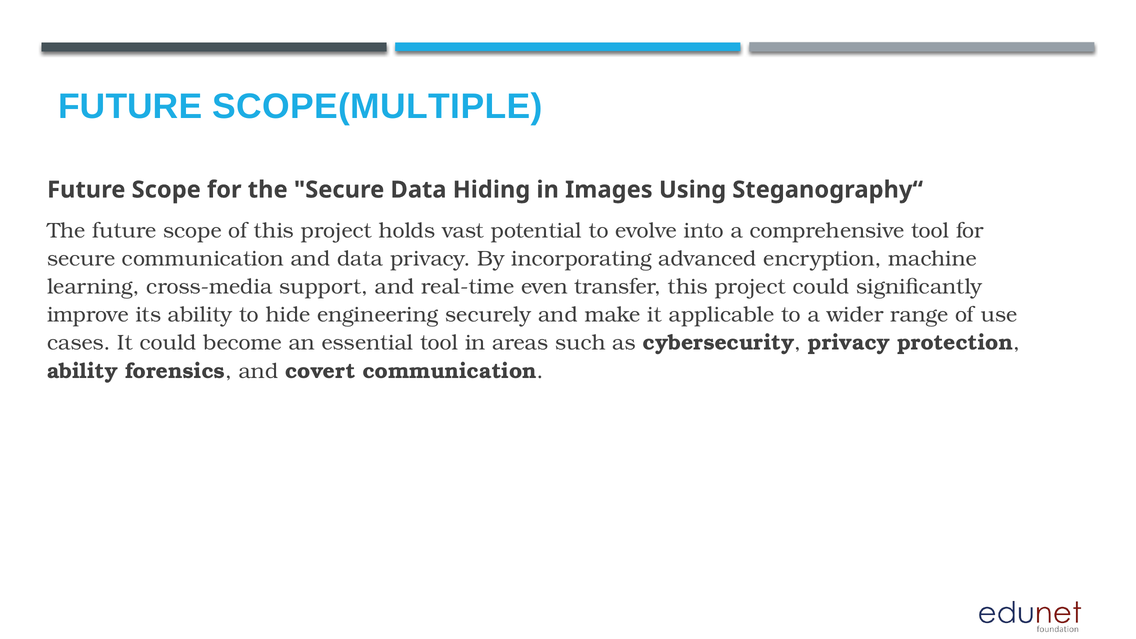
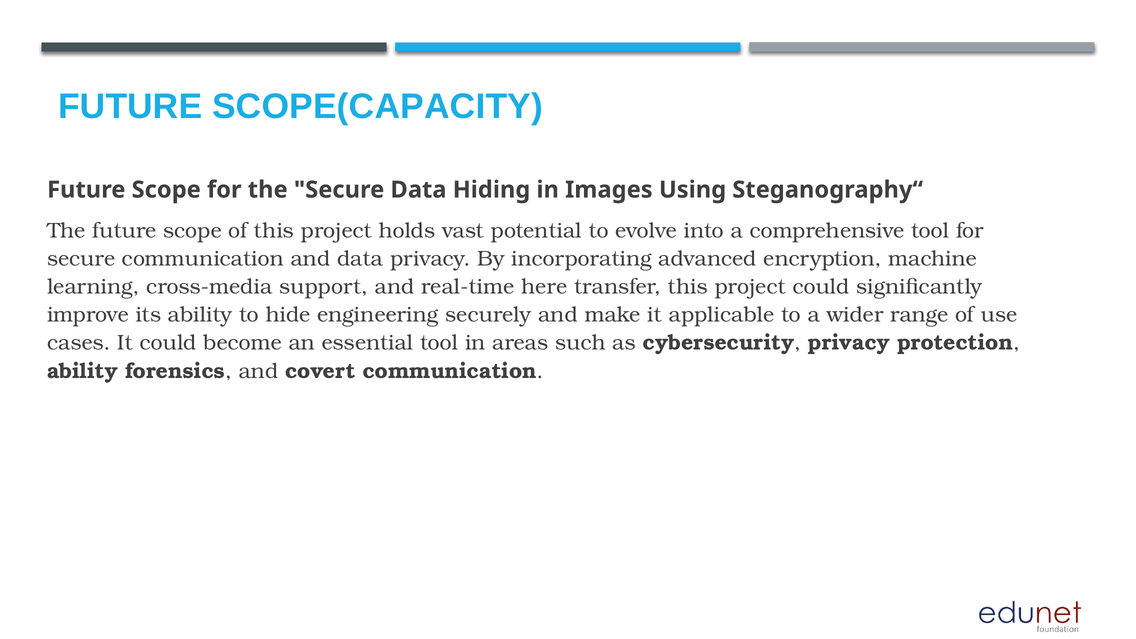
SCOPE(MULTIPLE: SCOPE(MULTIPLE -> SCOPE(CAPACITY (377, 107)
even: even -> here (544, 287)
